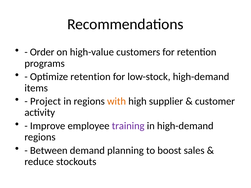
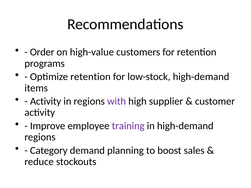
Project: Project -> Activity (46, 101)
with colour: orange -> purple (117, 101)
Between: Between -> Category (49, 151)
